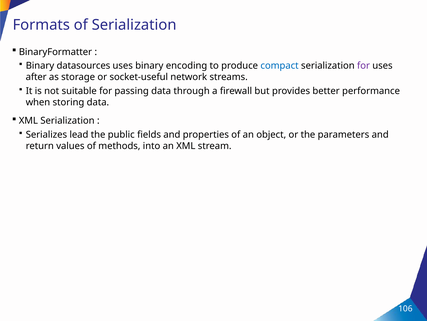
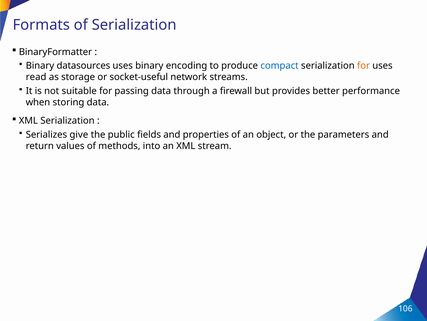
for colour: purple -> orange (363, 66)
after: after -> read (36, 77)
lead: lead -> give (79, 134)
